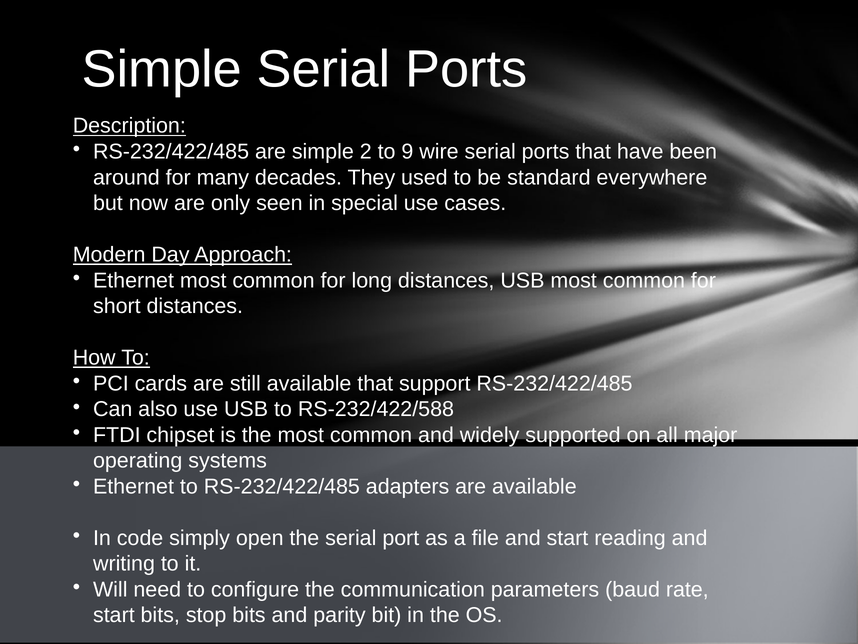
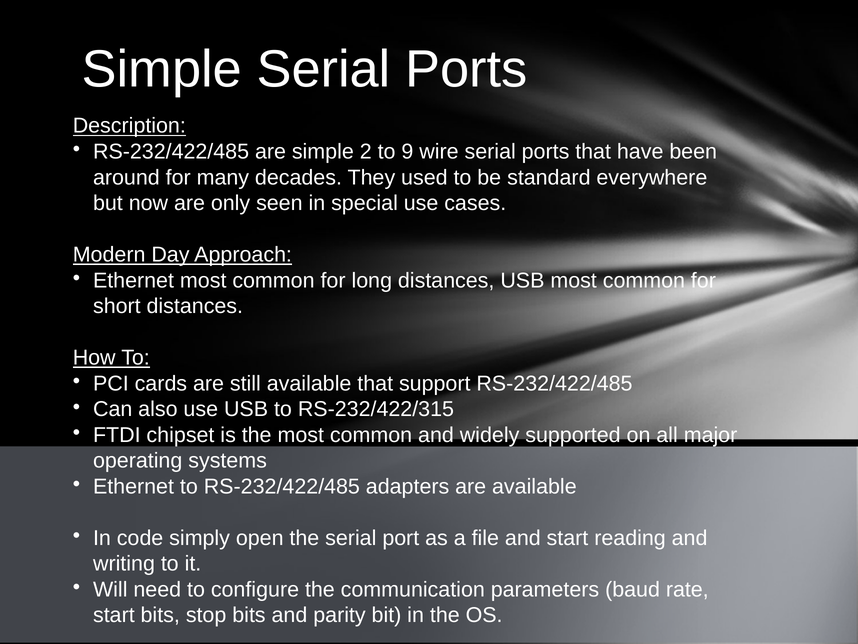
RS-232/422/588: RS-232/422/588 -> RS-232/422/315 (376, 409)
